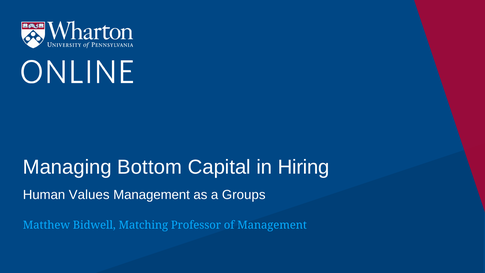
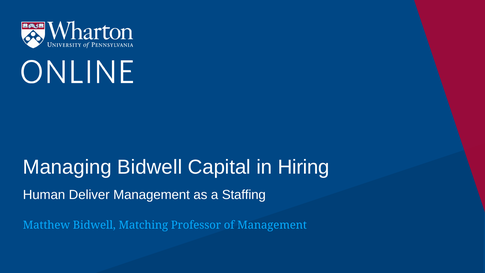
Managing Bottom: Bottom -> Bidwell (150, 167)
Values: Values -> Deliver (89, 195)
Groups: Groups -> Staffing (244, 195)
